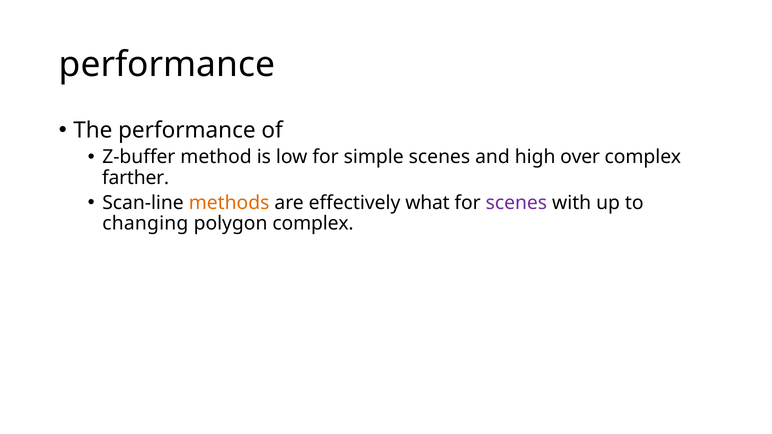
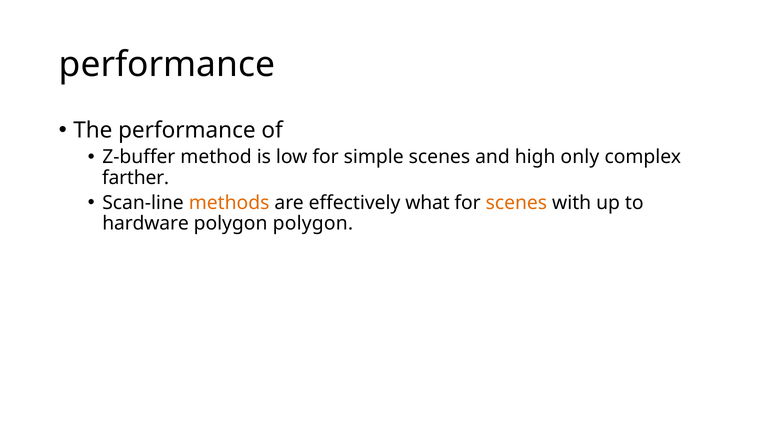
over: over -> only (580, 157)
scenes colour: purple -> orange (516, 203)
changing: changing -> hardware (146, 224)
polygon complex: complex -> polygon (313, 224)
